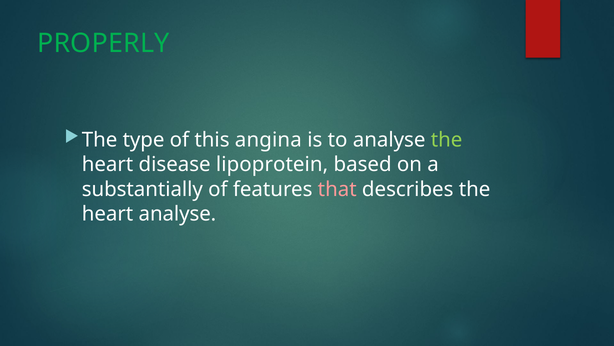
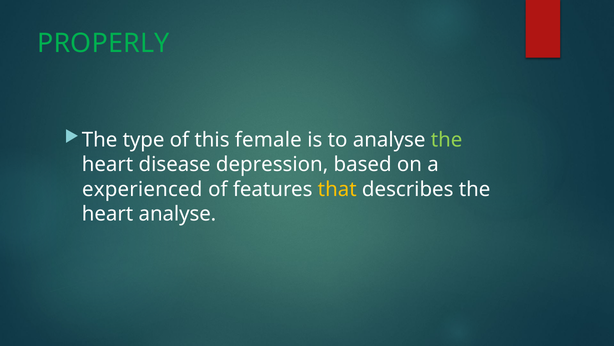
angina: angina -> female (268, 140)
lipoprotein: lipoprotein -> depression (272, 164)
substantially: substantially -> experienced (142, 189)
that colour: pink -> yellow (337, 189)
